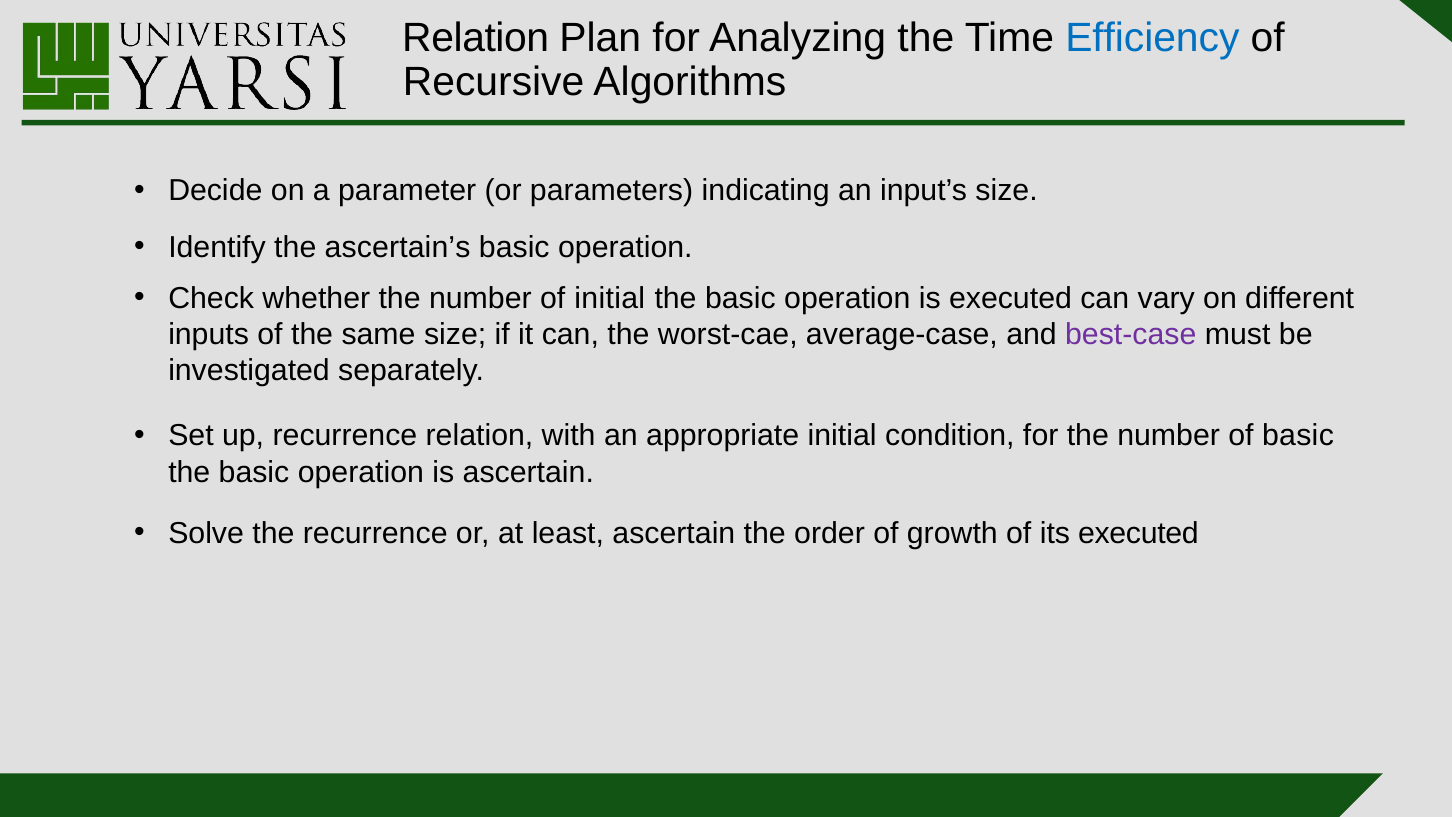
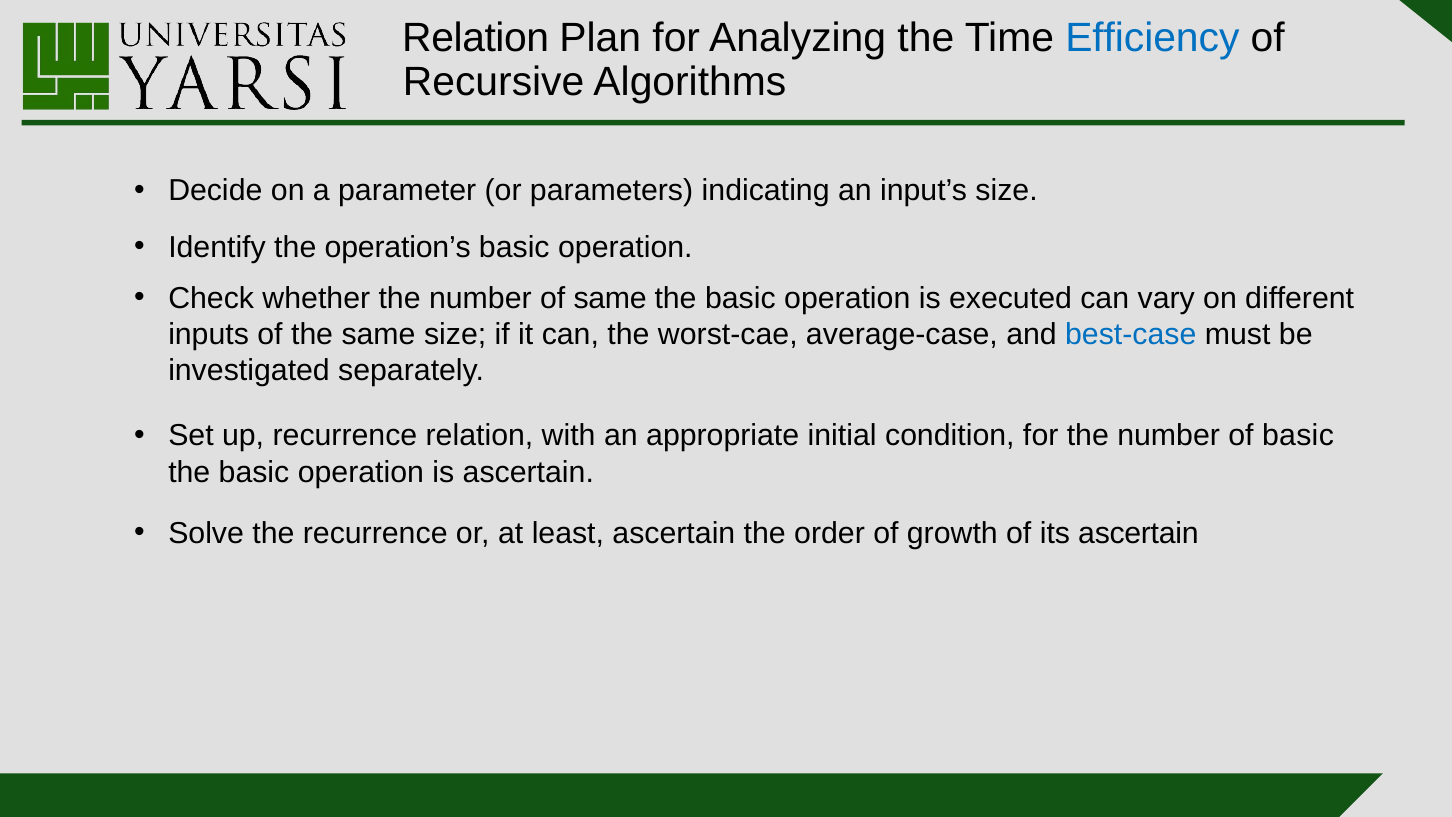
ascertain’s: ascertain’s -> operation’s (398, 247)
of initial: initial -> same (610, 298)
best-case colour: purple -> blue (1131, 335)
its executed: executed -> ascertain (1138, 533)
